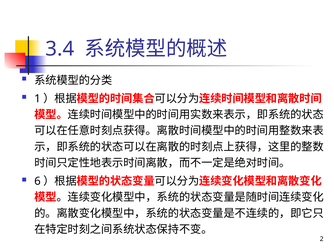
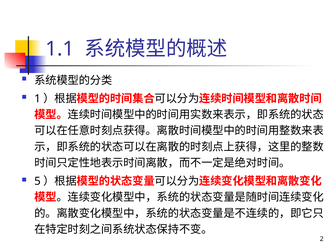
3.4: 3.4 -> 1.1 (60, 49)
6: 6 -> 5 (37, 181)
